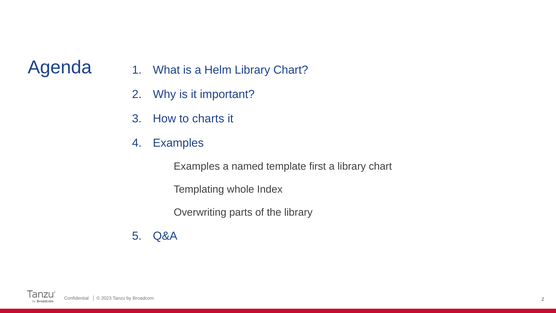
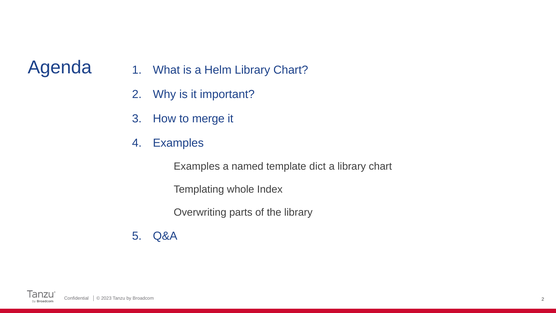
charts: charts -> merge (208, 118)
first: first -> dict (318, 166)
